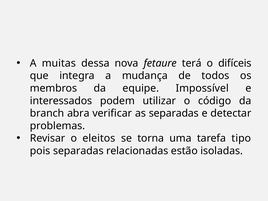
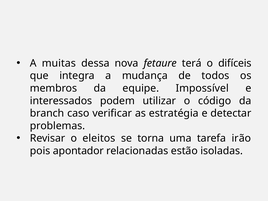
abra: abra -> caso (78, 113)
as separadas: separadas -> estratégia (174, 113)
tipo: tipo -> irão (241, 138)
pois separadas: separadas -> apontador (78, 151)
